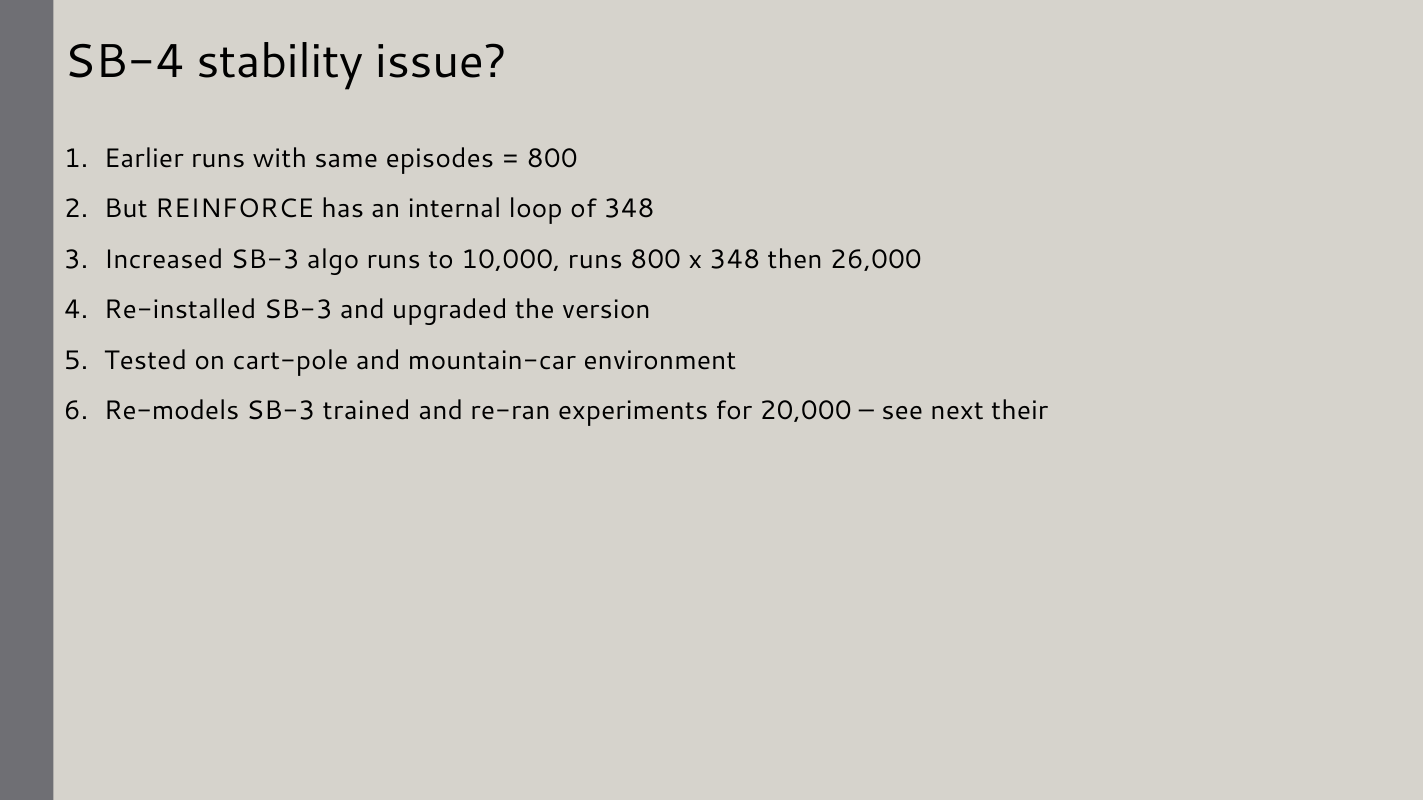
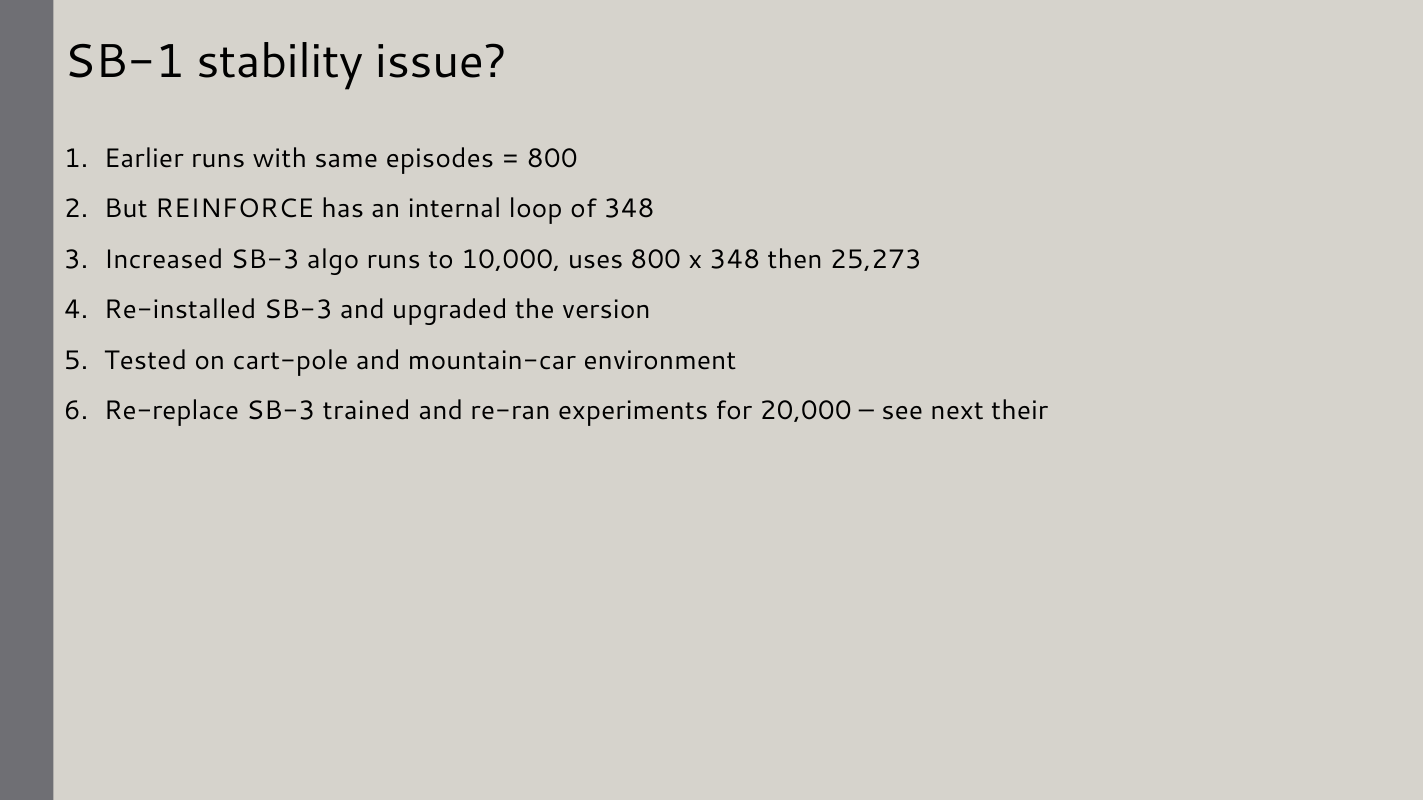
SB-4: SB-4 -> SB-1 (124, 61)
10,000 runs: runs -> uses (596, 260)
26,000: 26,000 -> 25,273 (876, 260)
Re-models: Re-models -> Re-replace (172, 411)
